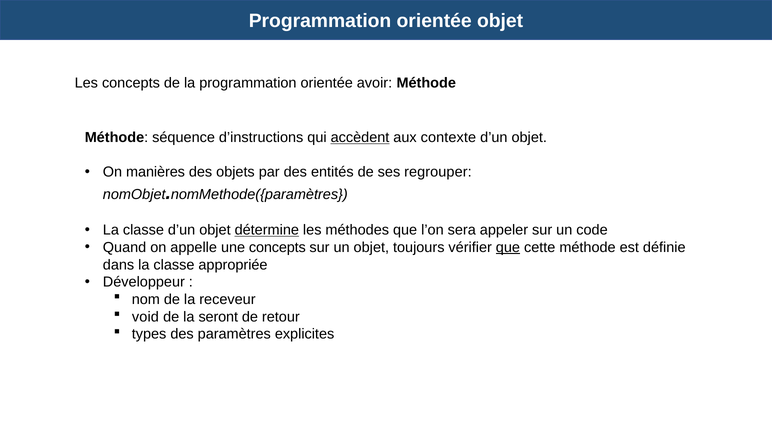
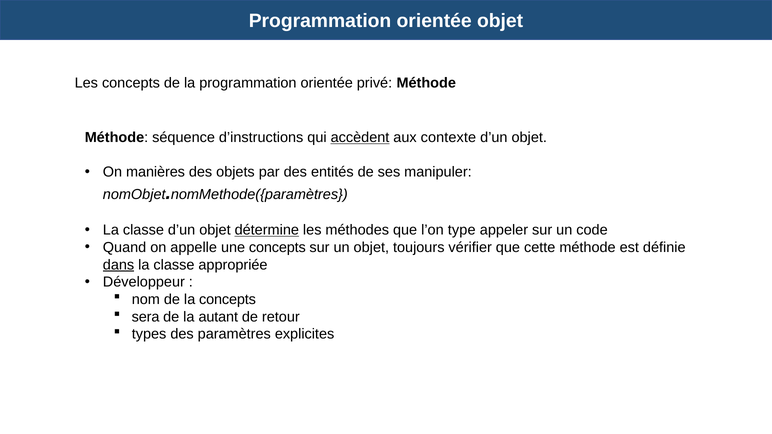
avoir: avoir -> privé (374, 83)
regrouper: regrouper -> manipuler (438, 172)
sera: sera -> type (462, 230)
que underline: present -> none (508, 248)
dans underline: none -> present (119, 265)
la receveur: receveur -> concepts (228, 300)
void: void -> sera (146, 317)
seront: seront -> autant (218, 317)
